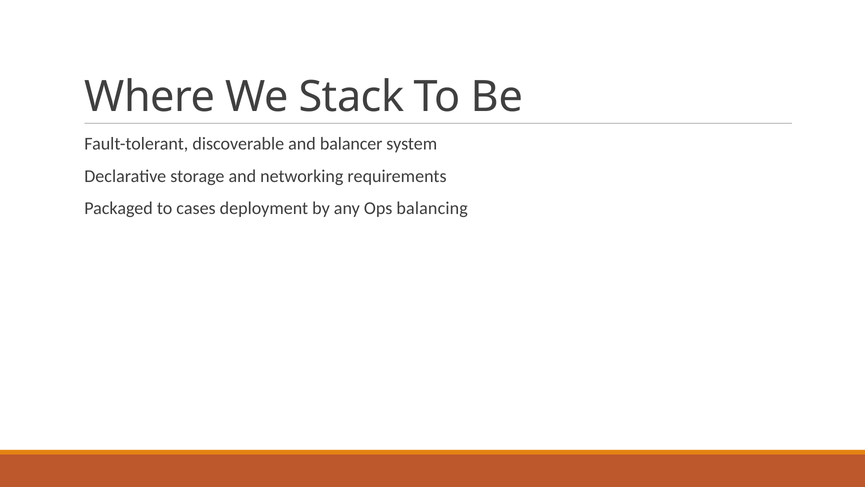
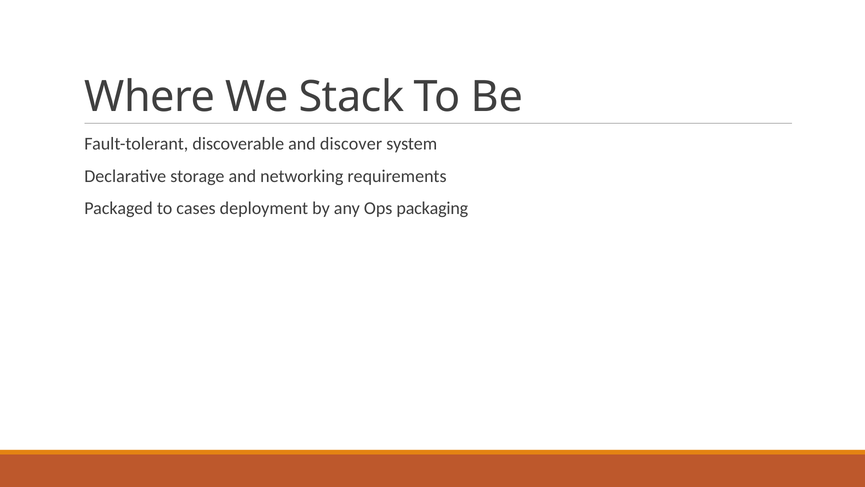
balancer: balancer -> discover (351, 144)
balancing: balancing -> packaging (432, 208)
